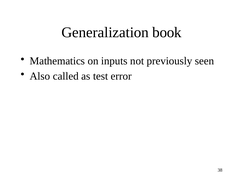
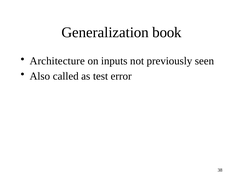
Mathematics: Mathematics -> Architecture (57, 61)
